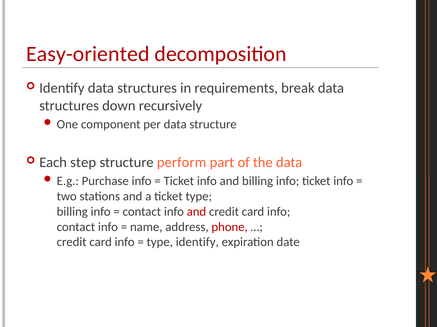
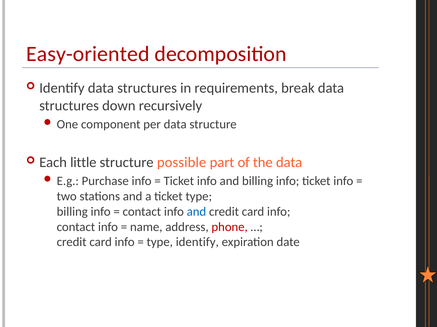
step: step -> little (83, 163)
perform: perform -> possible (182, 163)
and colour: red -> blue (196, 212)
